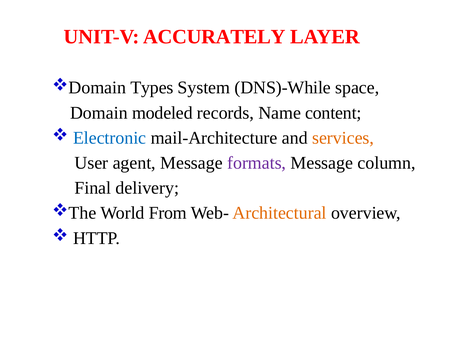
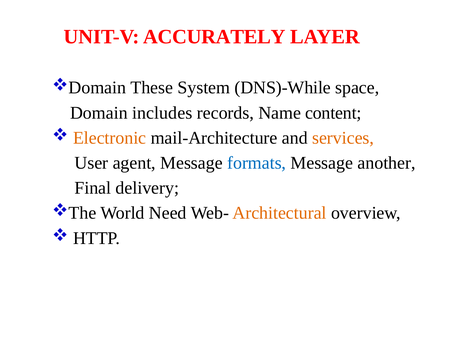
Types: Types -> These (152, 88)
modeled: modeled -> includes (162, 113)
Electronic colour: blue -> orange (110, 138)
formats colour: purple -> blue (257, 163)
column: column -> another (387, 163)
From: From -> Need (168, 213)
